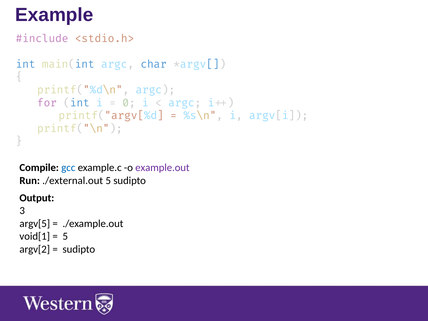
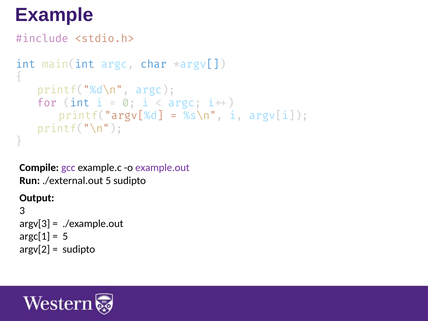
gcc colour: blue -> purple (68, 168)
argv[5: argv[5 -> argv[3 (35, 224)
void[1: void[1 -> argc[1 (35, 236)
